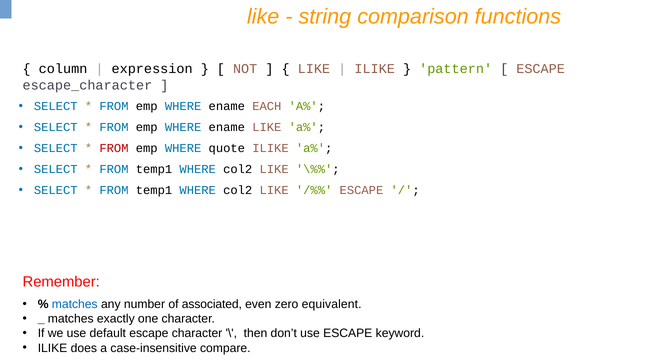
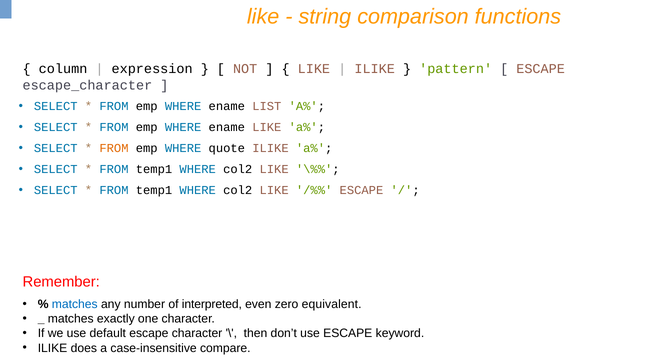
EACH: EACH -> LIST (267, 106)
FROM colour: red -> orange (114, 148)
associated: associated -> interpreted (212, 304)
